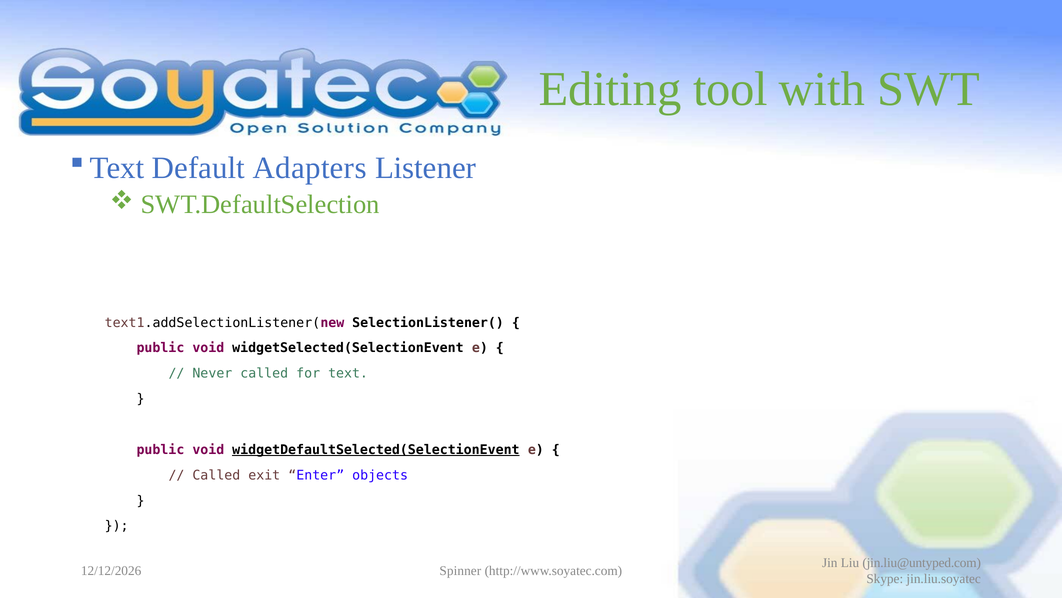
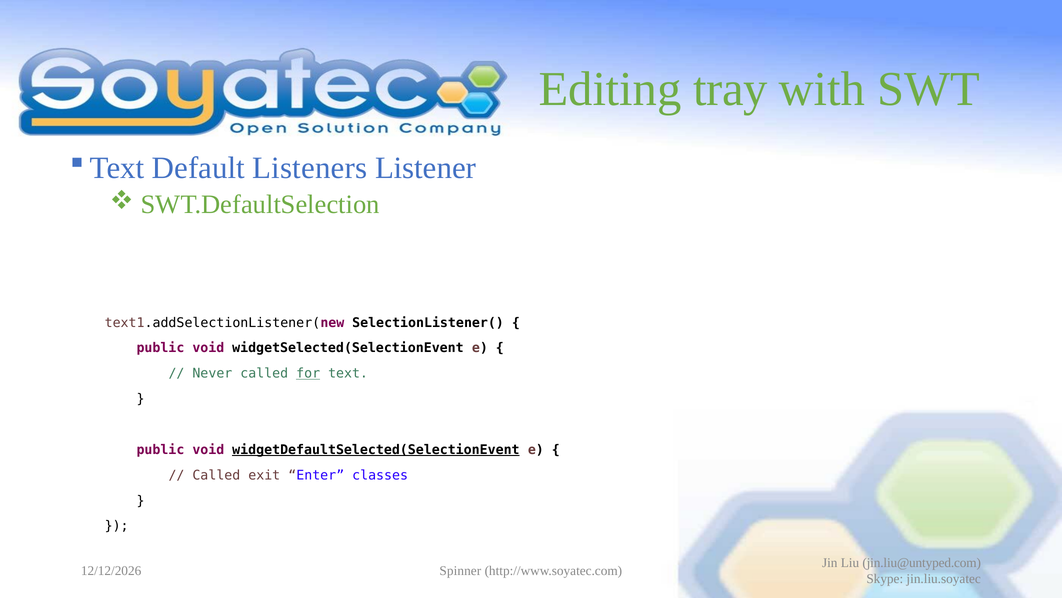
tool: tool -> tray (730, 89)
Adapters: Adapters -> Listeners (310, 168)
for underline: none -> present (308, 373)
objects: objects -> classes (380, 475)
